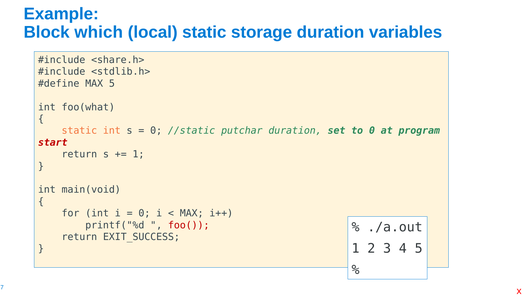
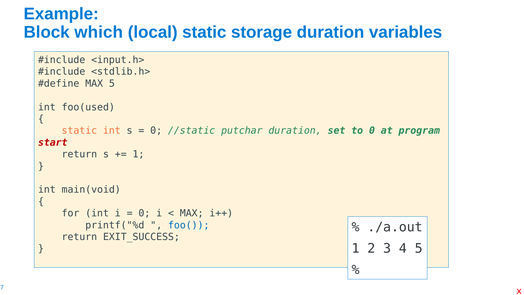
<share.h>: <share.h> -> <input.h> (118, 60)
foo(what: foo(what -> foo(used (88, 107)
foo( colour: red -> blue (189, 225)
